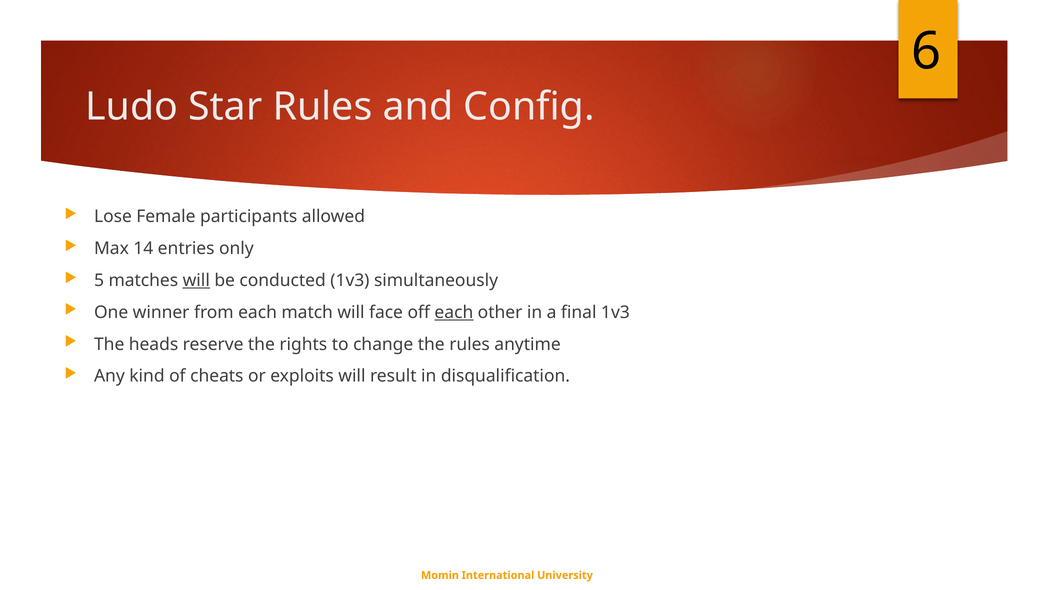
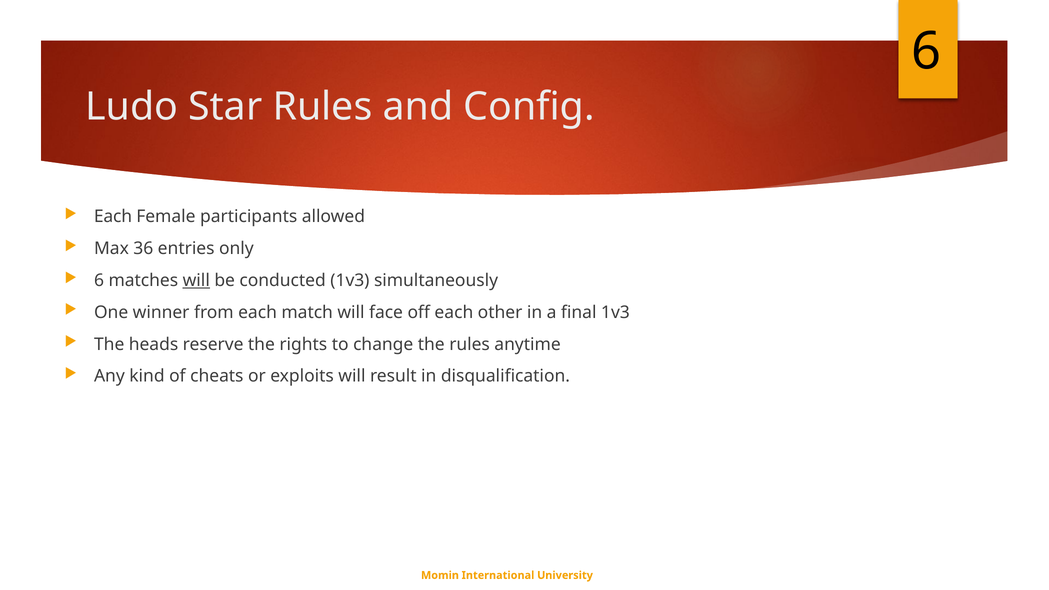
Lose: Lose -> Each (113, 217)
14: 14 -> 36 (143, 249)
5: 5 -> 6 (99, 280)
each underline: present -> none (454, 312)
